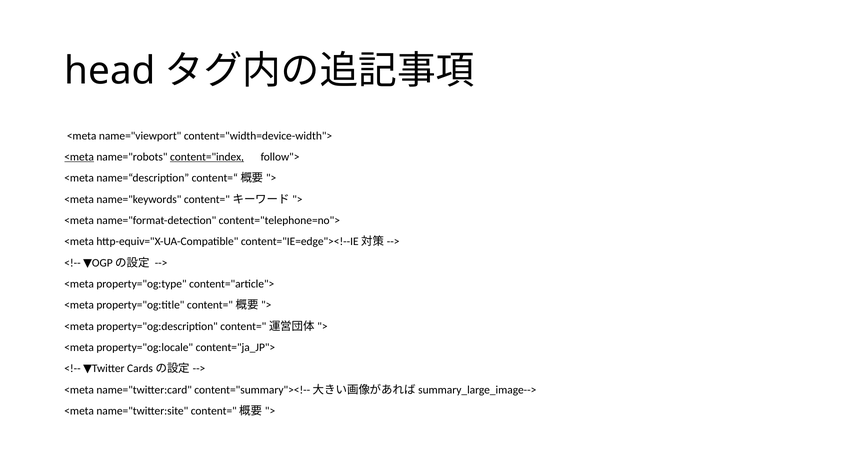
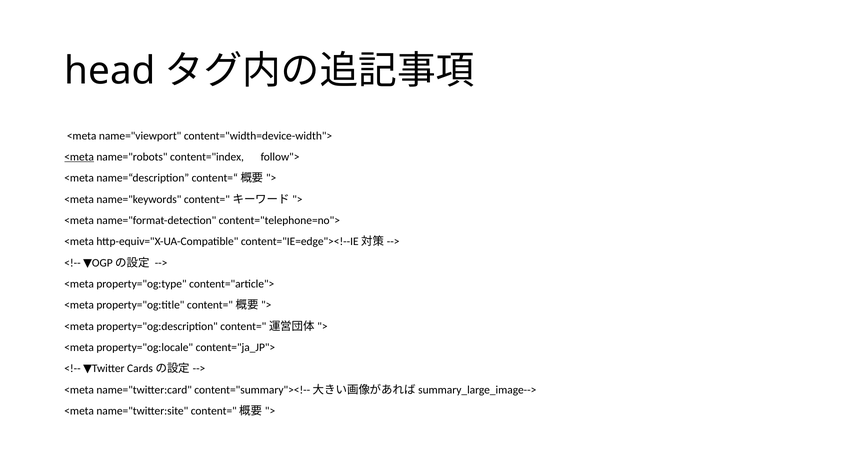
content="index underline: present -> none (207, 157)
